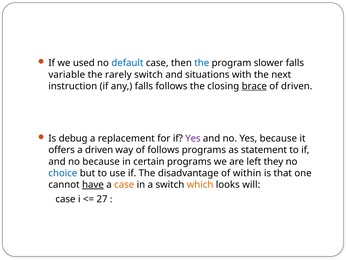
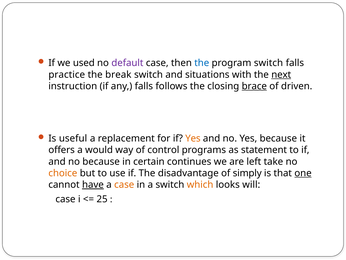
default colour: blue -> purple (127, 63)
program slower: slower -> switch (268, 63)
variable: variable -> practice (67, 74)
rarely: rarely -> break (118, 74)
next underline: none -> present (281, 74)
debug: debug -> useful (73, 138)
Yes colour: purple -> orange (193, 138)
a driven: driven -> would (99, 150)
of follows: follows -> control (163, 150)
certain programs: programs -> continues (189, 161)
they: they -> take (273, 161)
choice colour: blue -> orange (63, 173)
within: within -> simply (247, 173)
one underline: none -> present (303, 173)
27: 27 -> 25 (102, 199)
